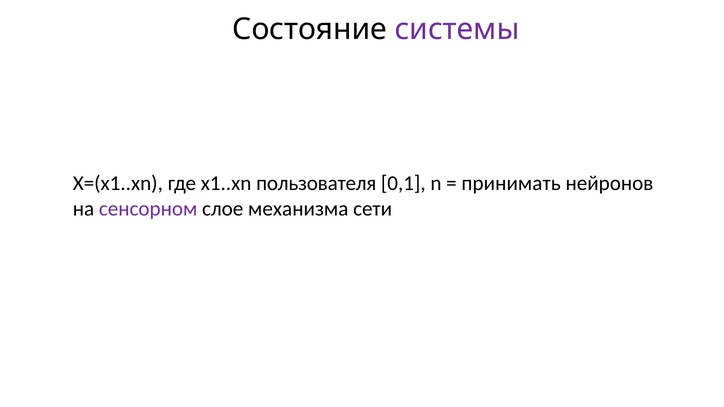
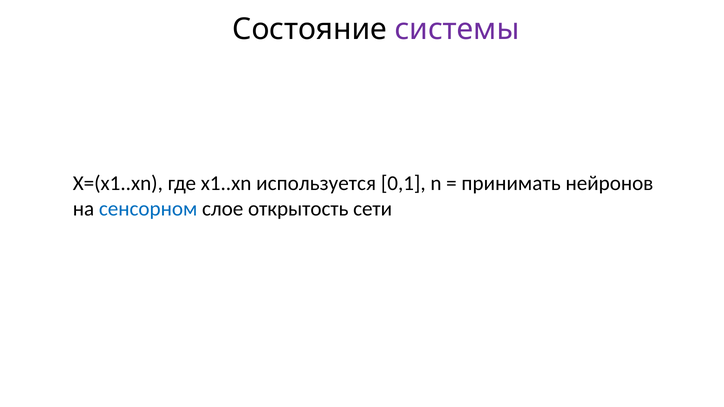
пользователя: пользователя -> используется (316, 183)
сенсорном colour: purple -> blue (148, 209)
механизма: механизма -> открытость (298, 209)
